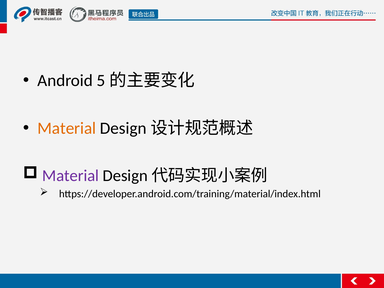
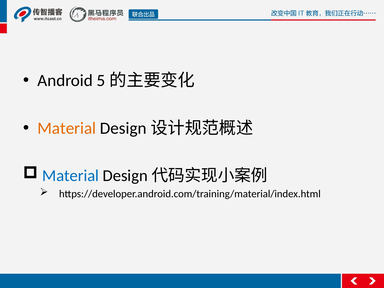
Material colour: purple -> blue (71, 176)
